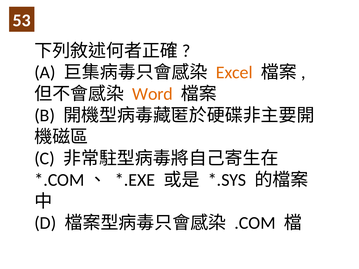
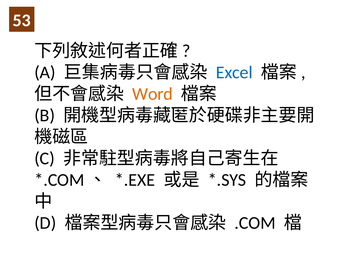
Excel colour: orange -> blue (234, 72)
